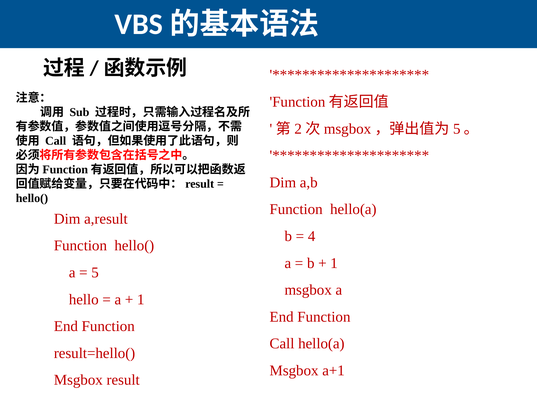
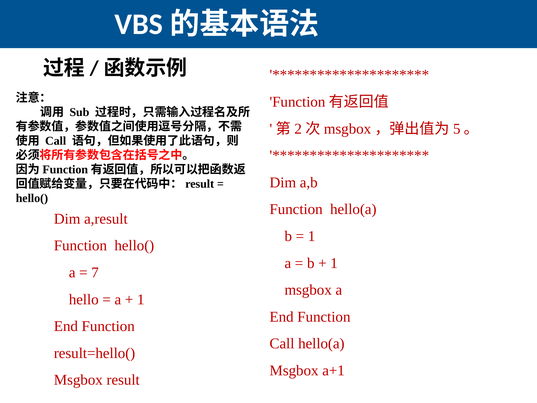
4: 4 -> 1 (312, 236)
5: 5 -> 7 (95, 272)
